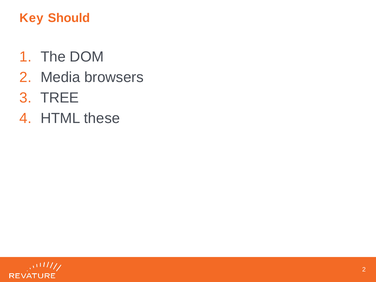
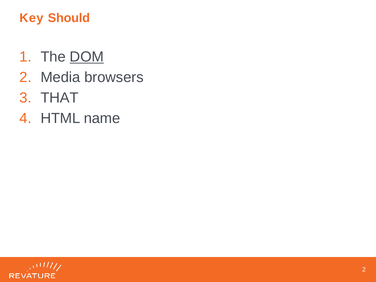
DOM underline: none -> present (87, 57)
TREE: TREE -> THAT (60, 98)
these: these -> name (102, 118)
